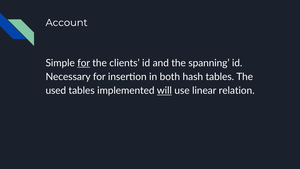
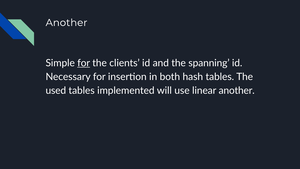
Account: Account -> Another (66, 23)
will underline: present -> none (164, 91)
linear relation: relation -> another (237, 91)
